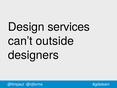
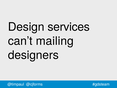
outside: outside -> mailing (55, 41)
